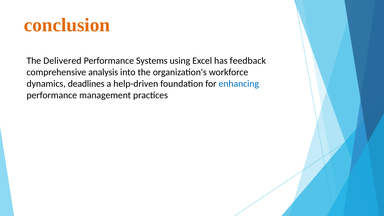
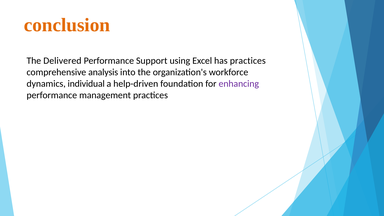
Systems: Systems -> Support (152, 61)
has feedback: feedback -> practices (248, 61)
deadlines: deadlines -> individual (86, 84)
enhancing colour: blue -> purple (239, 84)
